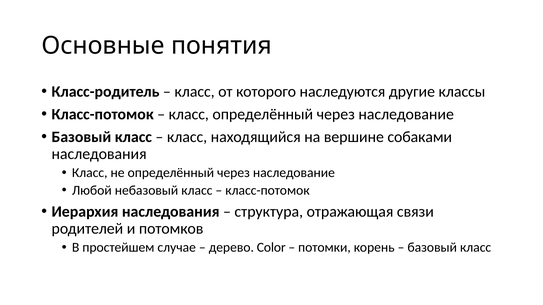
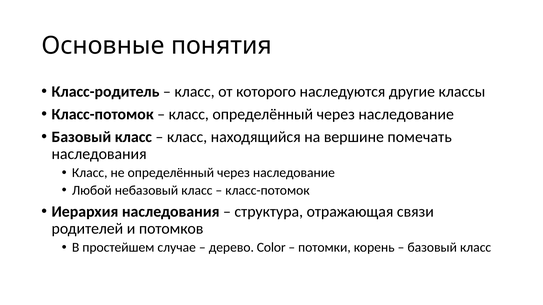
собаками: собаками -> помечать (420, 137)
